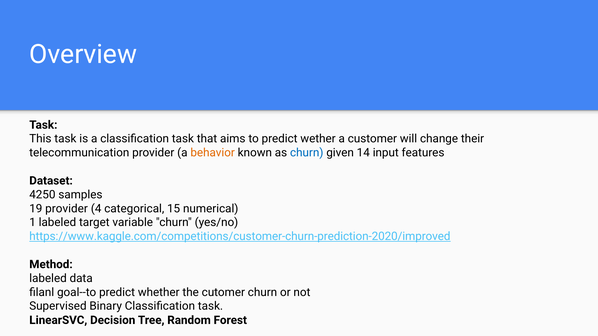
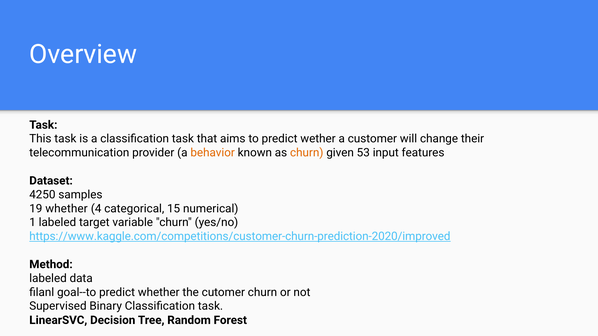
churn colour: blue -> orange (307, 153)
14: 14 -> 53 (363, 153)
19 provider: provider -> whether (67, 209)
